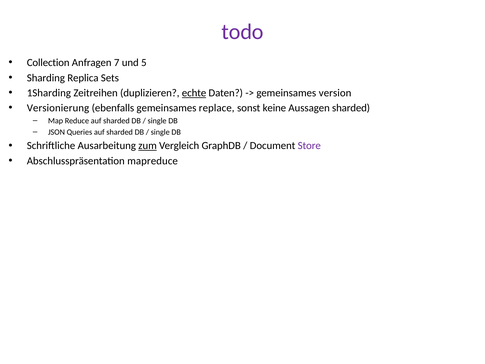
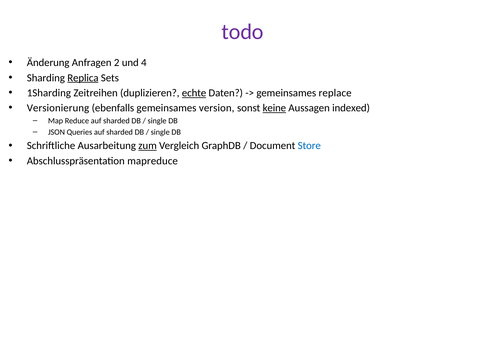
Collection: Collection -> Änderung (48, 63)
7: 7 -> 2 (117, 63)
5: 5 -> 4 (144, 63)
Replica underline: none -> present (83, 78)
version: version -> replace (335, 93)
replace: replace -> version (217, 108)
keine underline: none -> present (274, 108)
Aussagen sharded: sharded -> indexed (351, 108)
Store colour: purple -> blue (309, 146)
